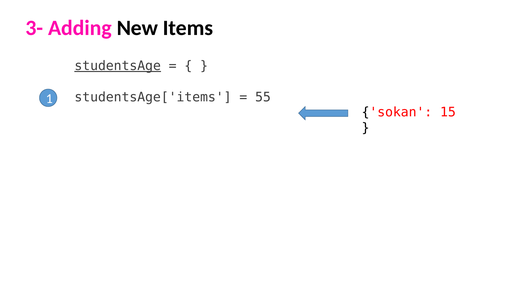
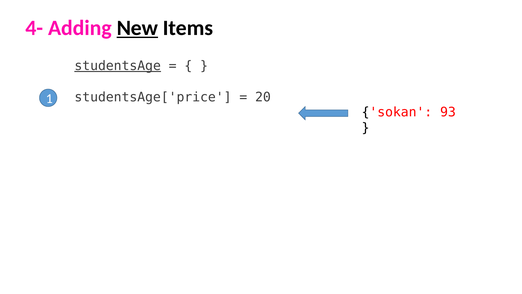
3-: 3- -> 4- (34, 28)
New underline: none -> present (137, 28)
studentsAge['items: studentsAge['items -> studentsAge['price (153, 97)
55: 55 -> 20 (263, 97)
15: 15 -> 93 (448, 112)
